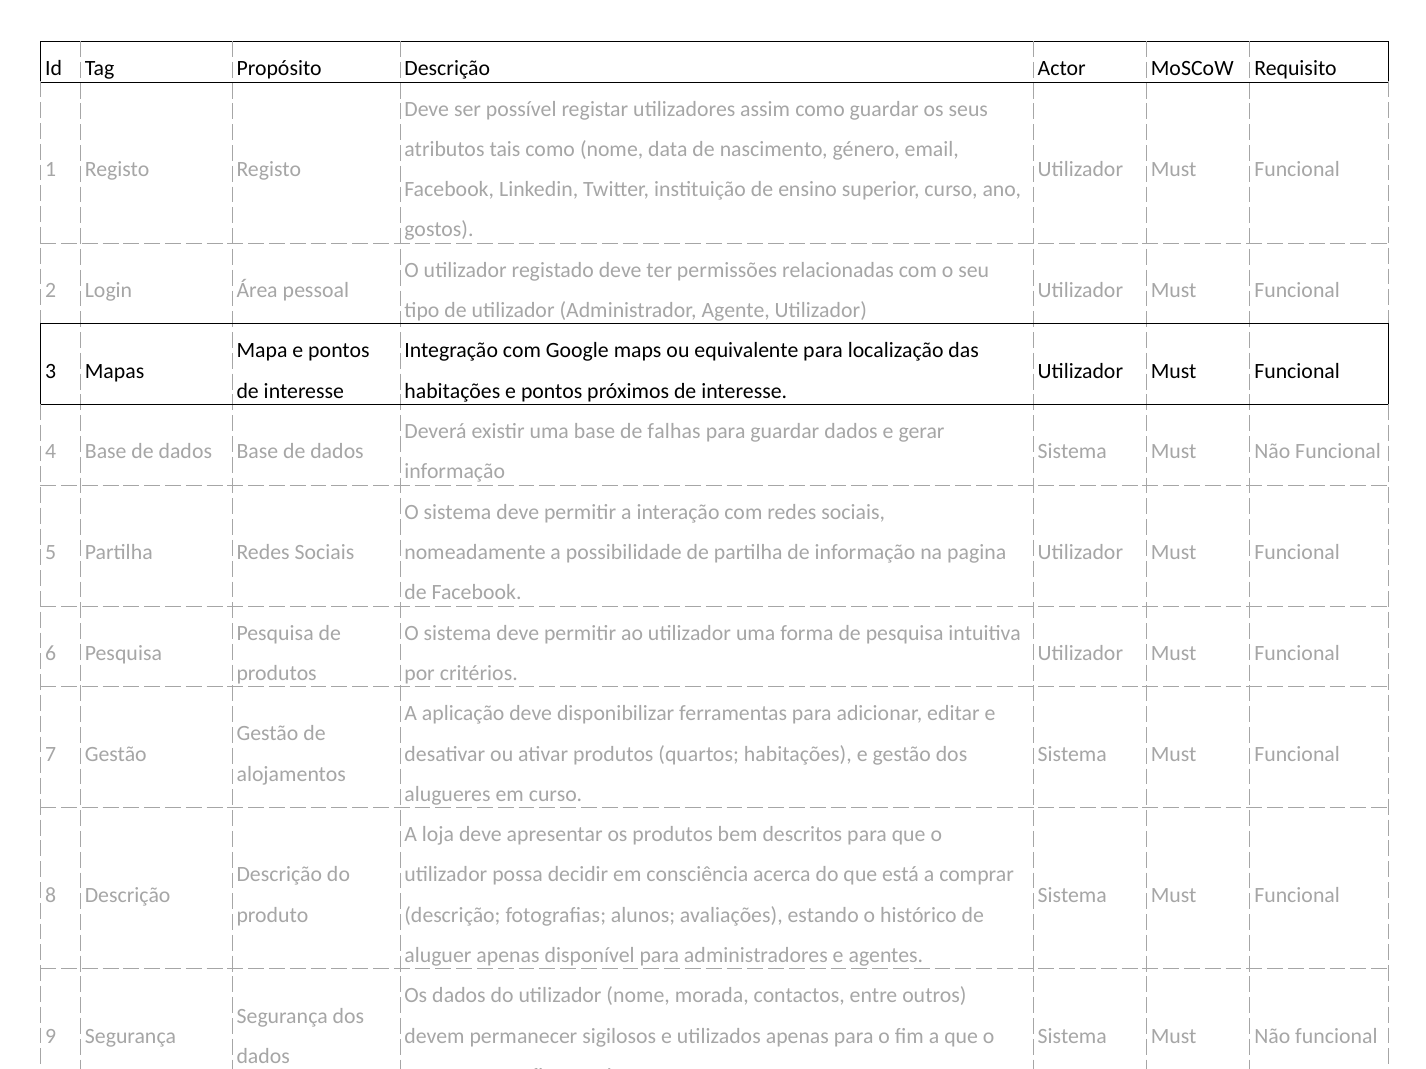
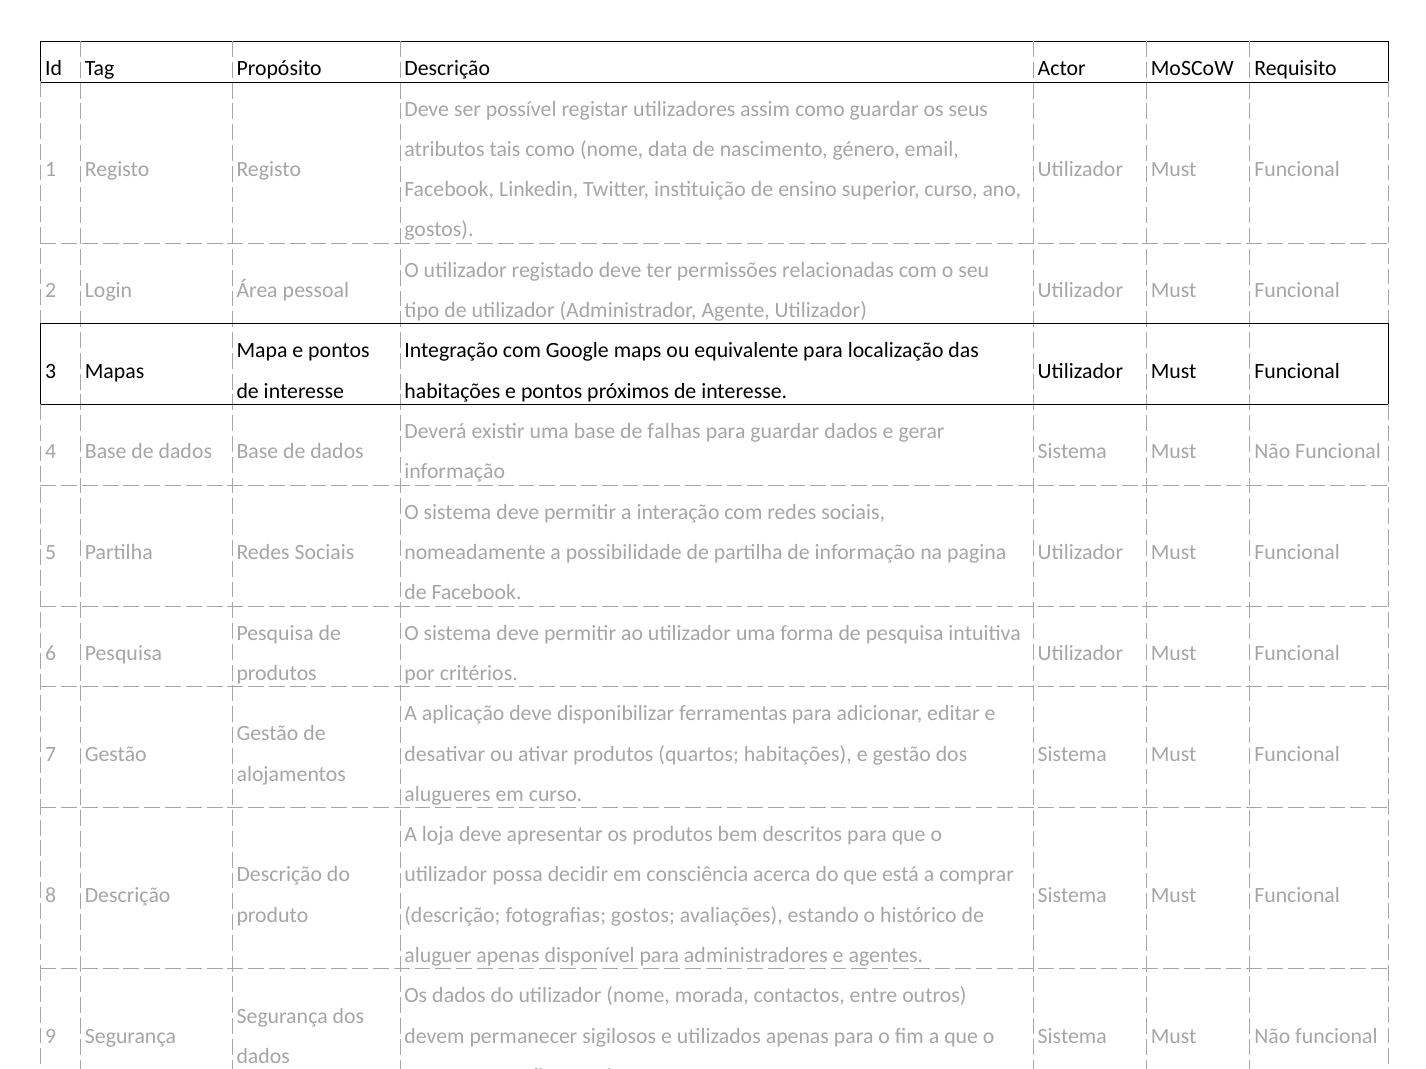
fotografias alunos: alunos -> gostos (643, 916)
